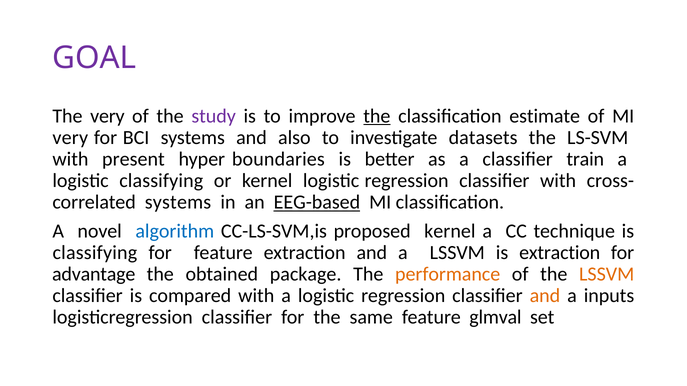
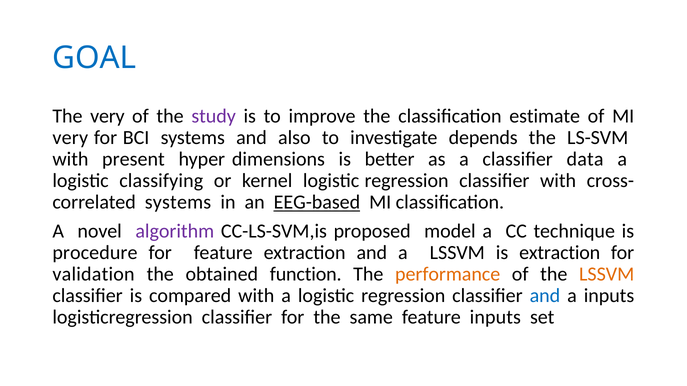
GOAL colour: purple -> blue (94, 58)
the underline: present -> none (377, 116)
datasets: datasets -> depends (483, 138)
boundaries: boundaries -> dimensions (278, 159)
train: train -> data (585, 159)
algorithm colour: blue -> purple (175, 231)
proposed kernel: kernel -> model (450, 231)
classifying: classifying -> procedure (95, 253)
advantage: advantage -> validation (94, 274)
package: package -> function (306, 274)
and colour: orange -> blue (545, 296)
feature glmval: glmval -> inputs (495, 318)
